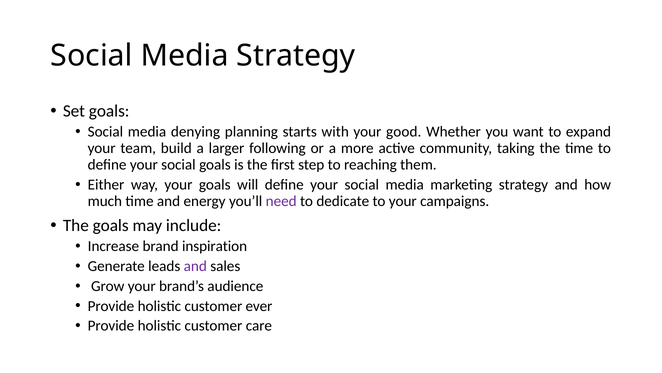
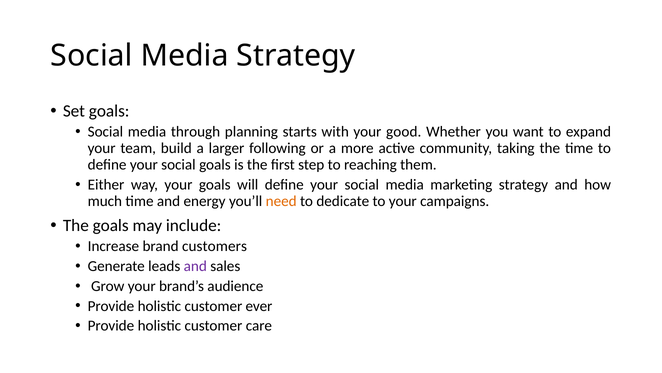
denying: denying -> through (196, 132)
need colour: purple -> orange (281, 201)
inspiration: inspiration -> customers (214, 246)
